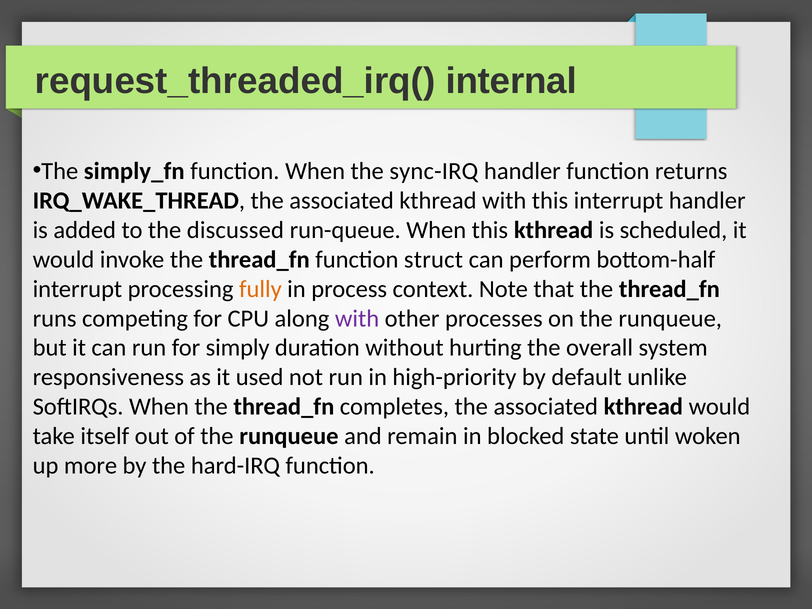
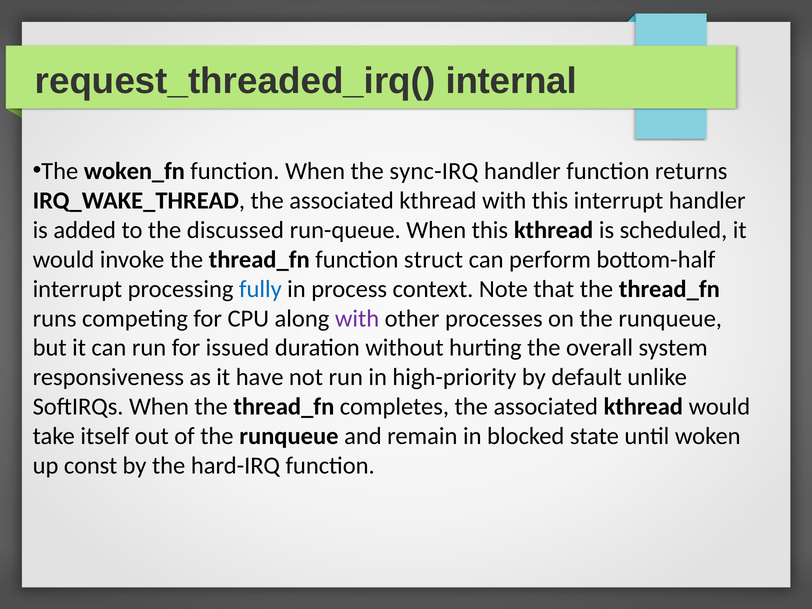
simply_fn: simply_fn -> woken_fn (134, 171)
fully colour: orange -> blue (260, 289)
simply: simply -> issued (237, 348)
used: used -> have (260, 377)
more: more -> const (91, 466)
